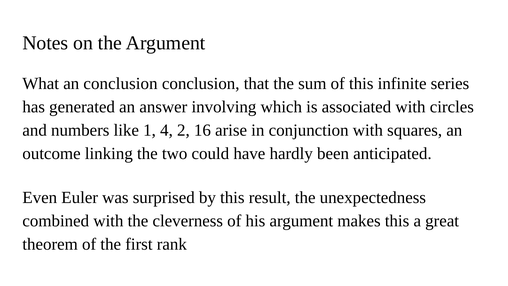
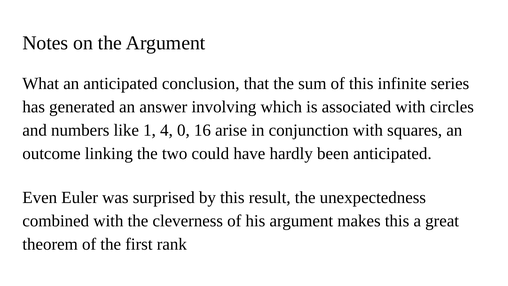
an conclusion: conclusion -> anticipated (121, 83)
2: 2 -> 0 (183, 130)
